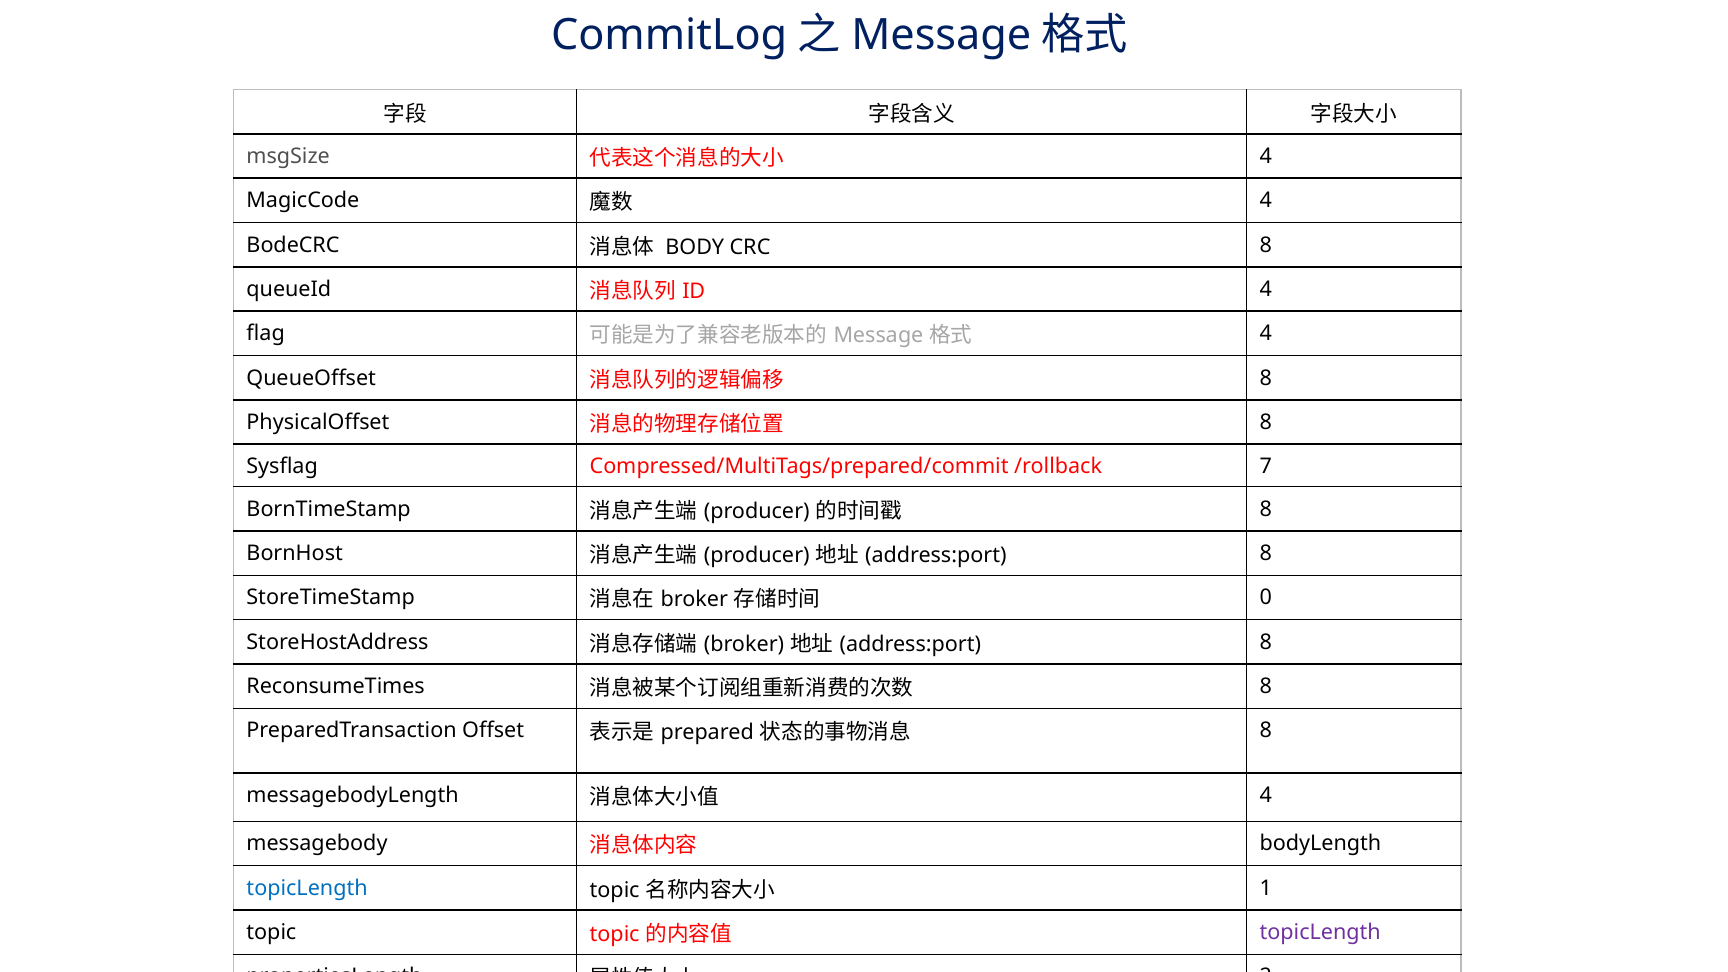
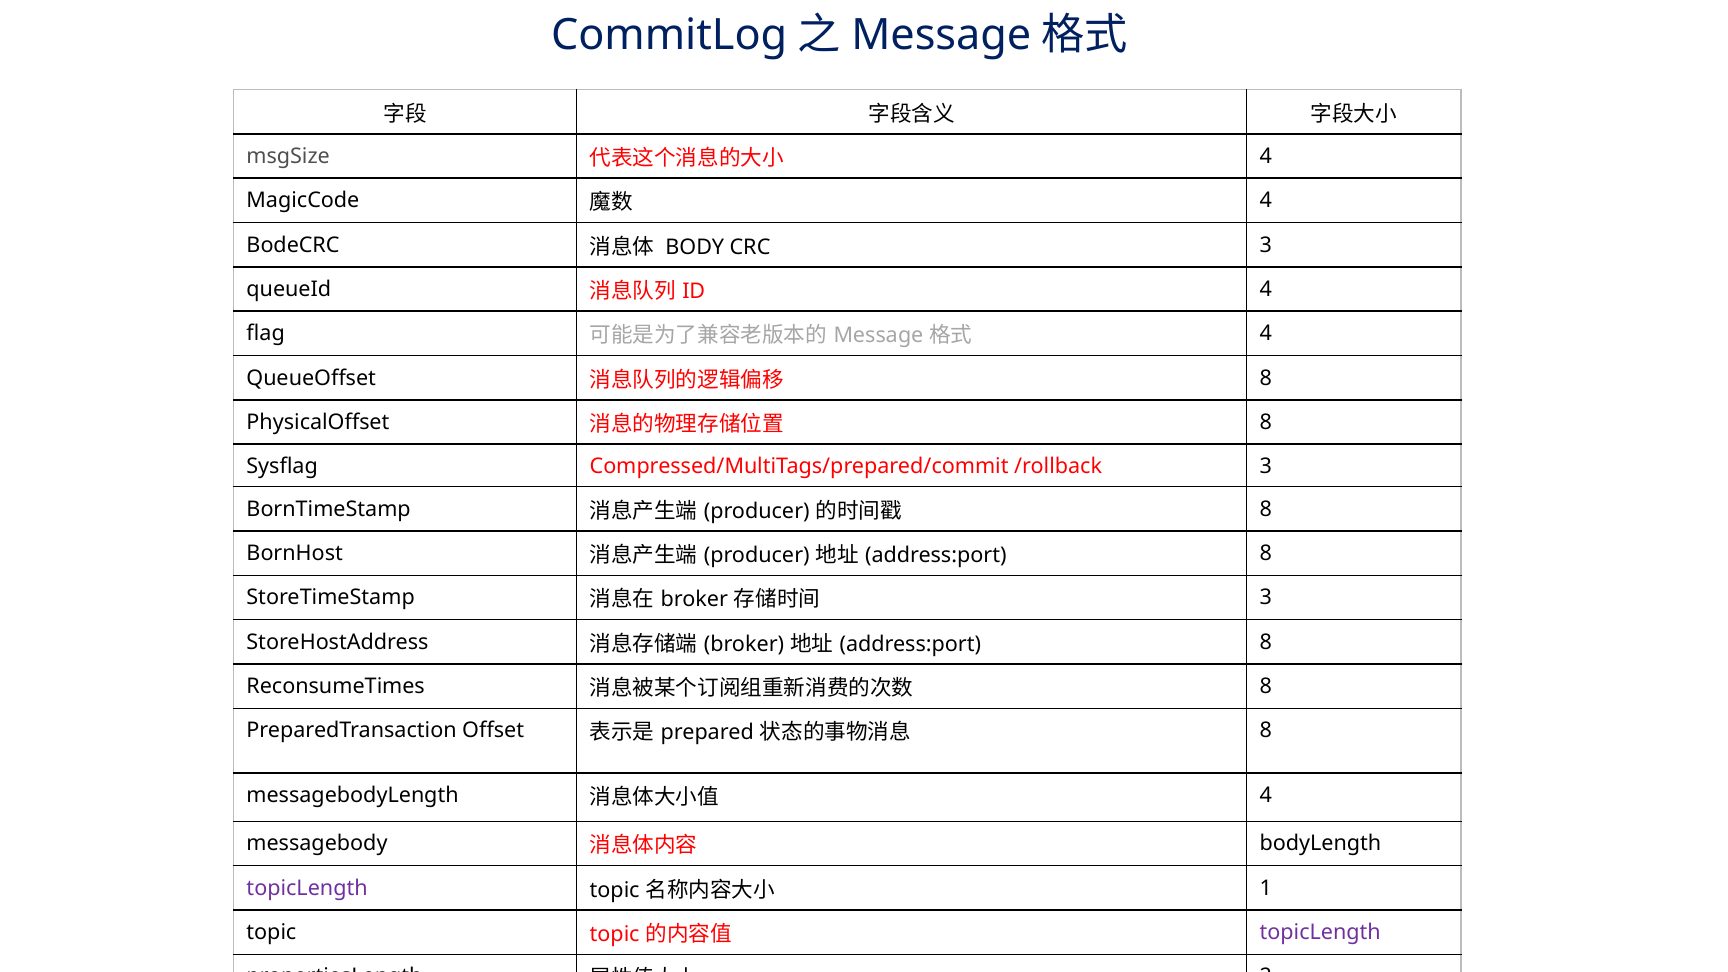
CRC 8: 8 -> 3 (1266, 245)
/rollback 7: 7 -> 3 (1266, 467)
0: 0 -> 3 (1266, 598)
topicLength colour: blue -> purple (307, 888)
